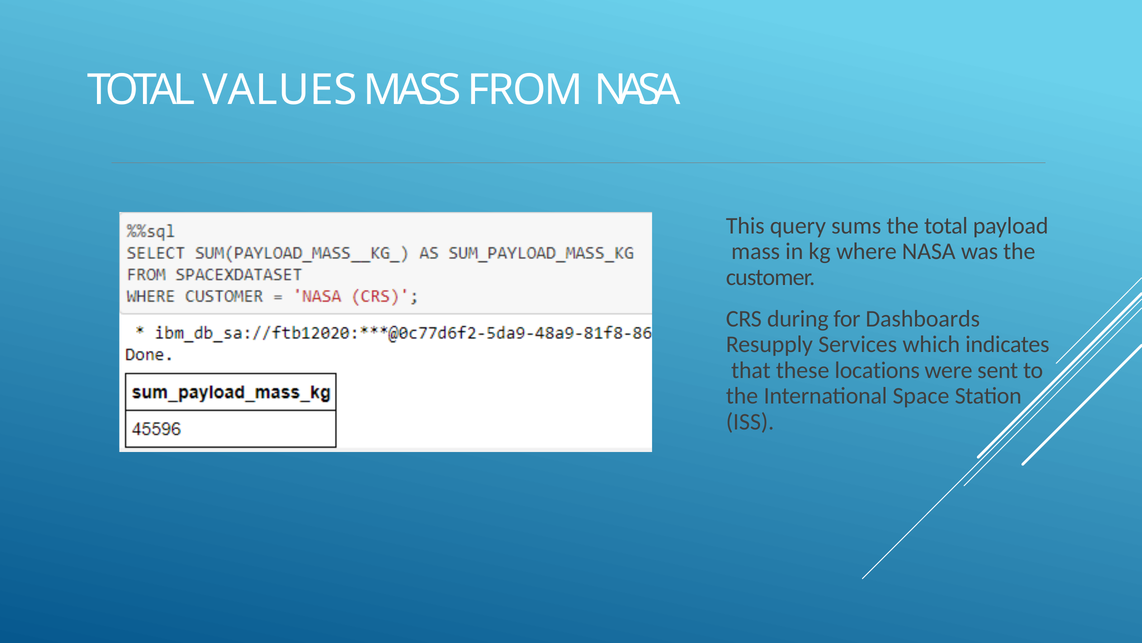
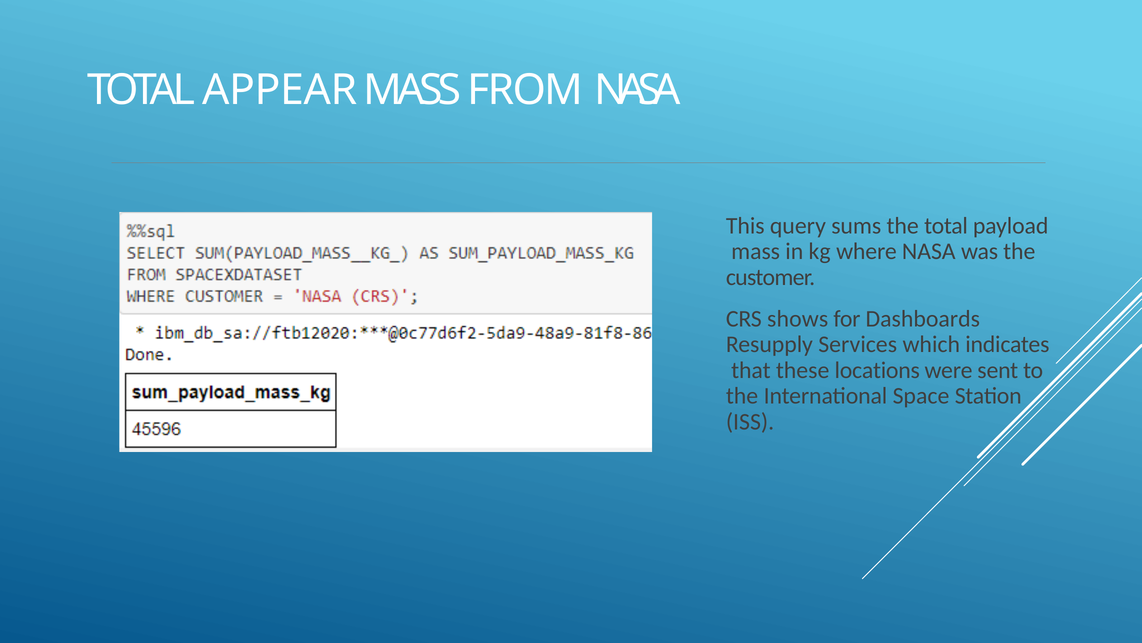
VALUES: VALUES -> APPEAR (280, 90)
during: during -> shows (798, 318)
